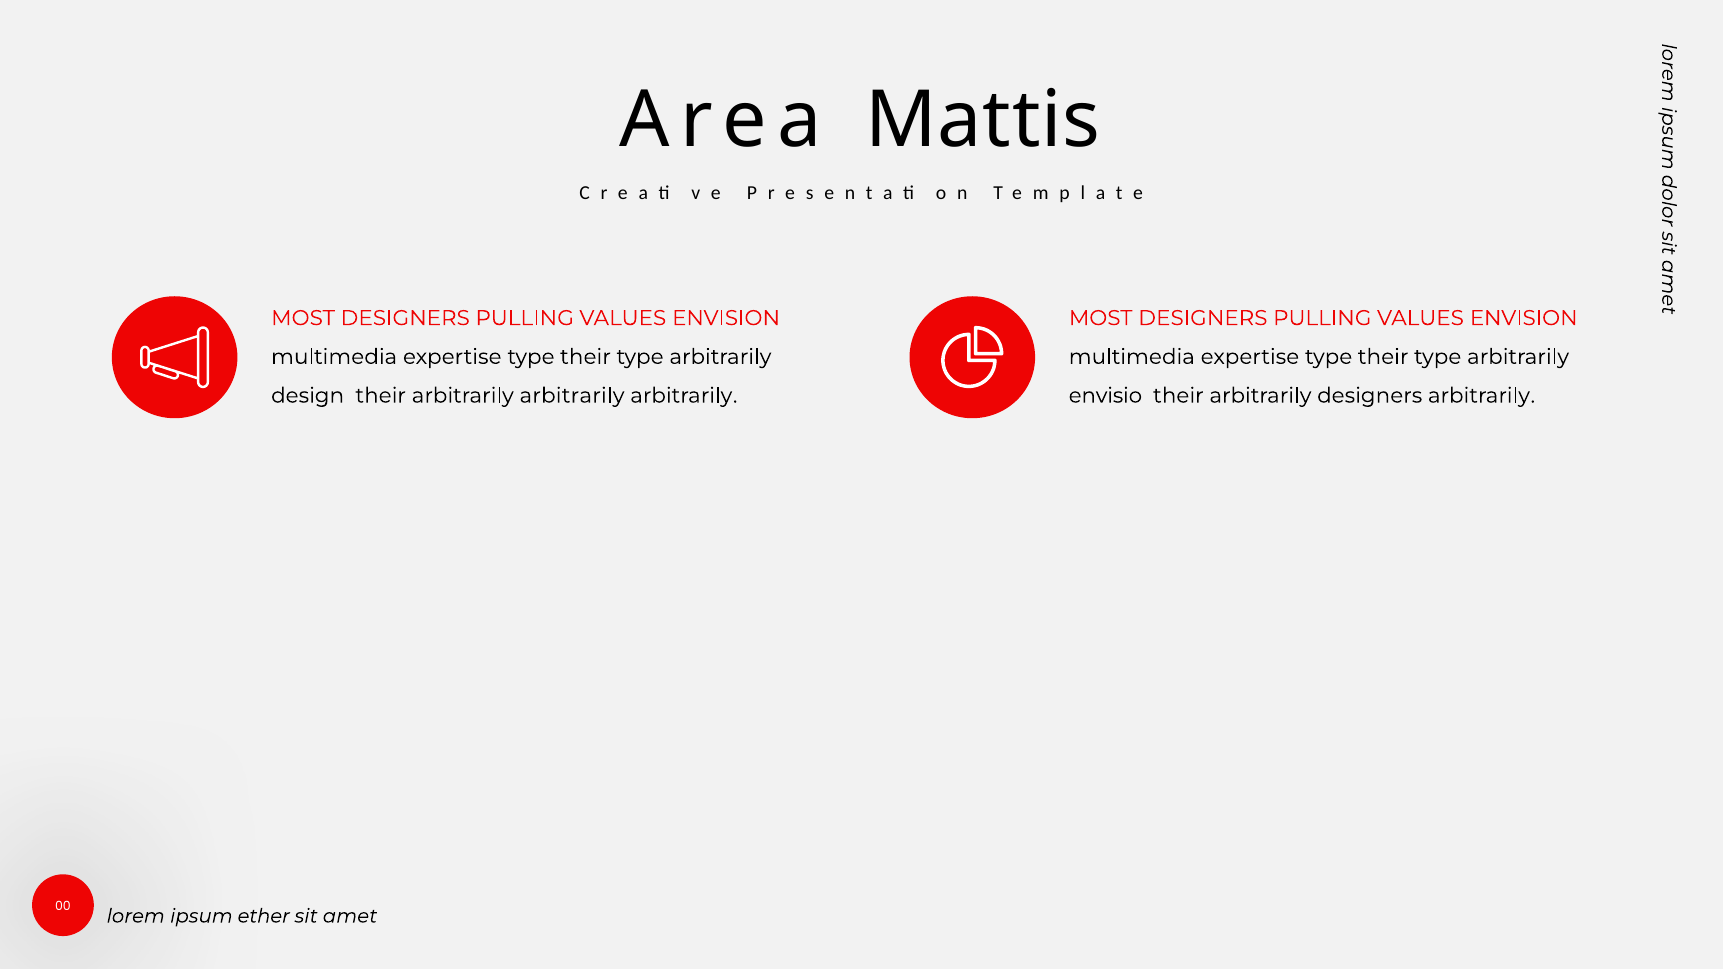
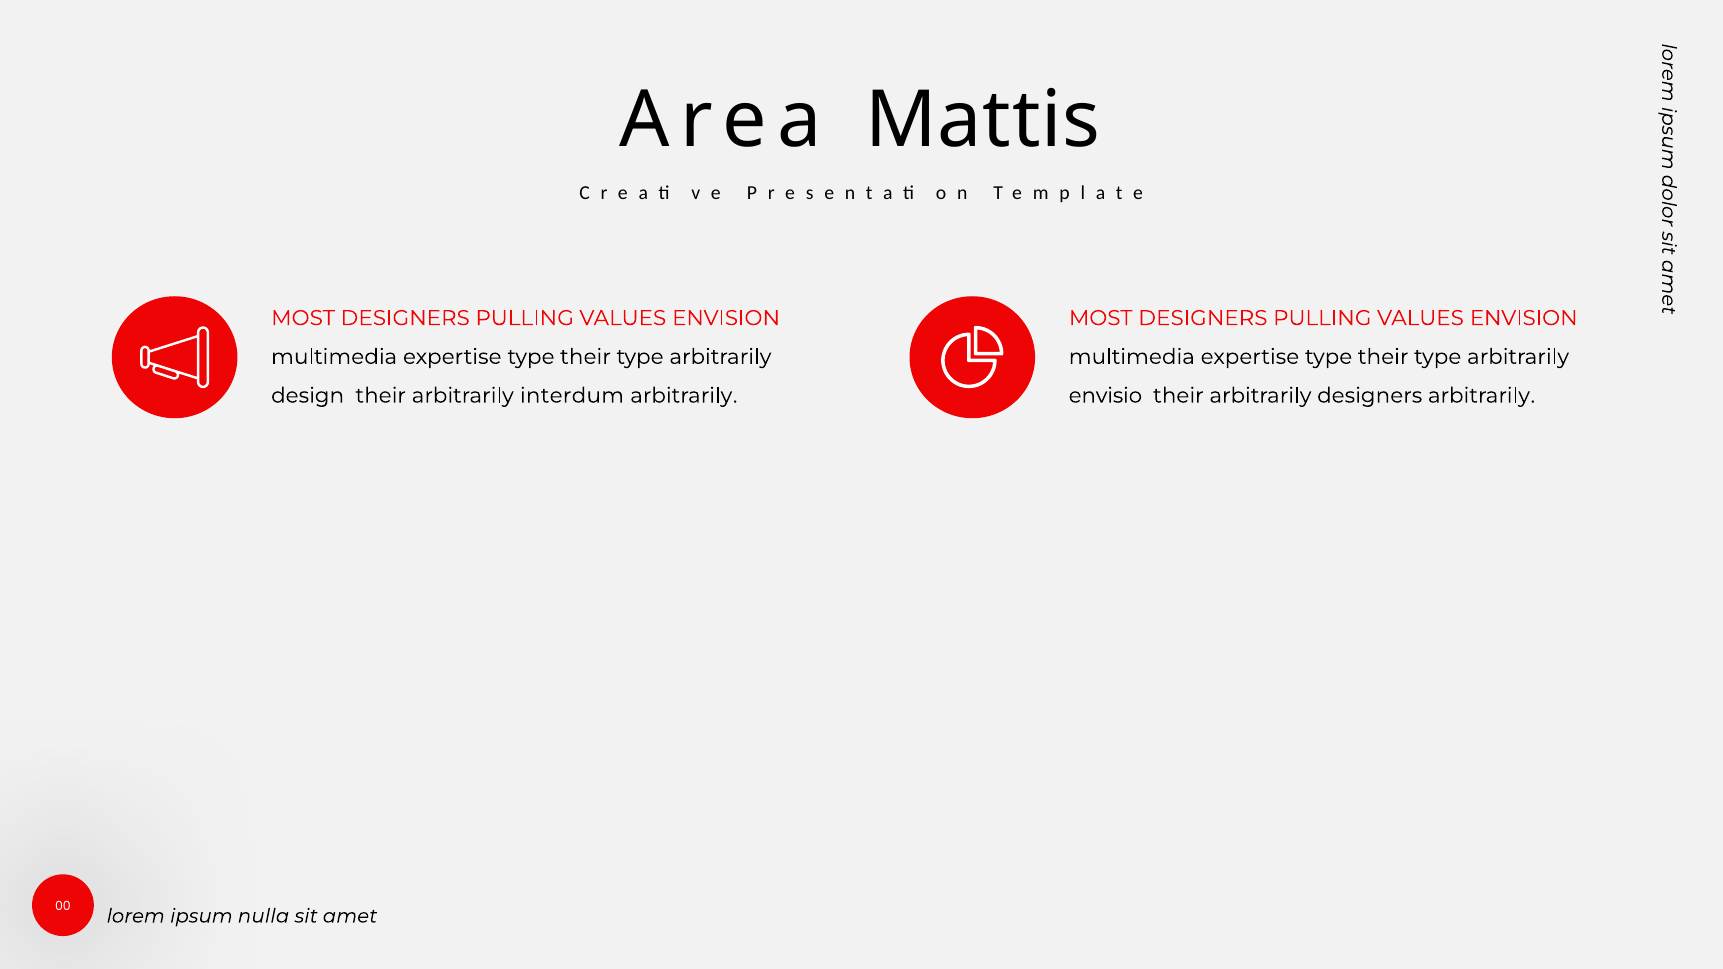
their arbitrarily arbitrarily: arbitrarily -> interdum (572, 396)
ether: ether -> nulla (264, 916)
